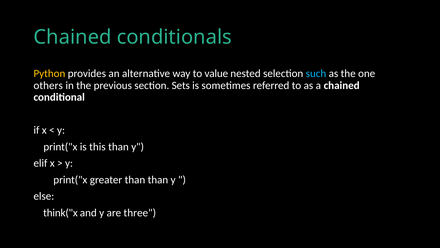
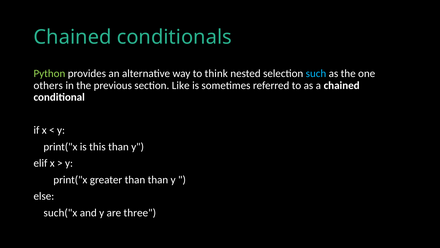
Python colour: yellow -> light green (49, 73)
value: value -> think (216, 73)
Sets: Sets -> Like (181, 85)
think("x: think("x -> such("x (60, 212)
